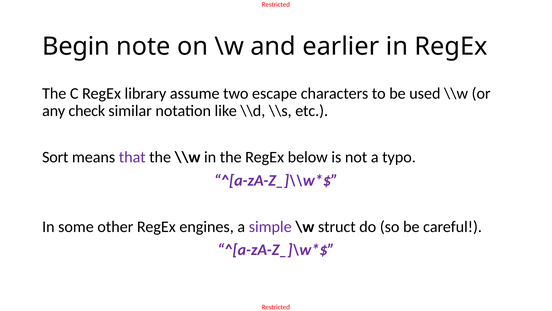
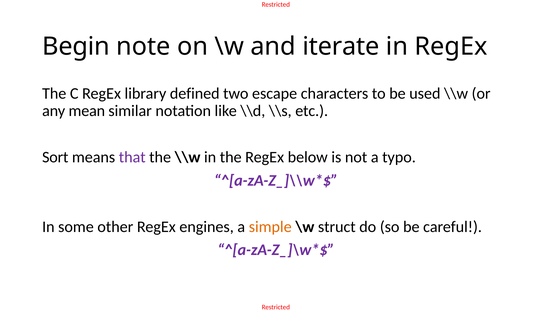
earlier: earlier -> iterate (341, 46)
assume: assume -> defined (195, 93)
check: check -> mean (87, 111)
simple colour: purple -> orange (270, 226)
